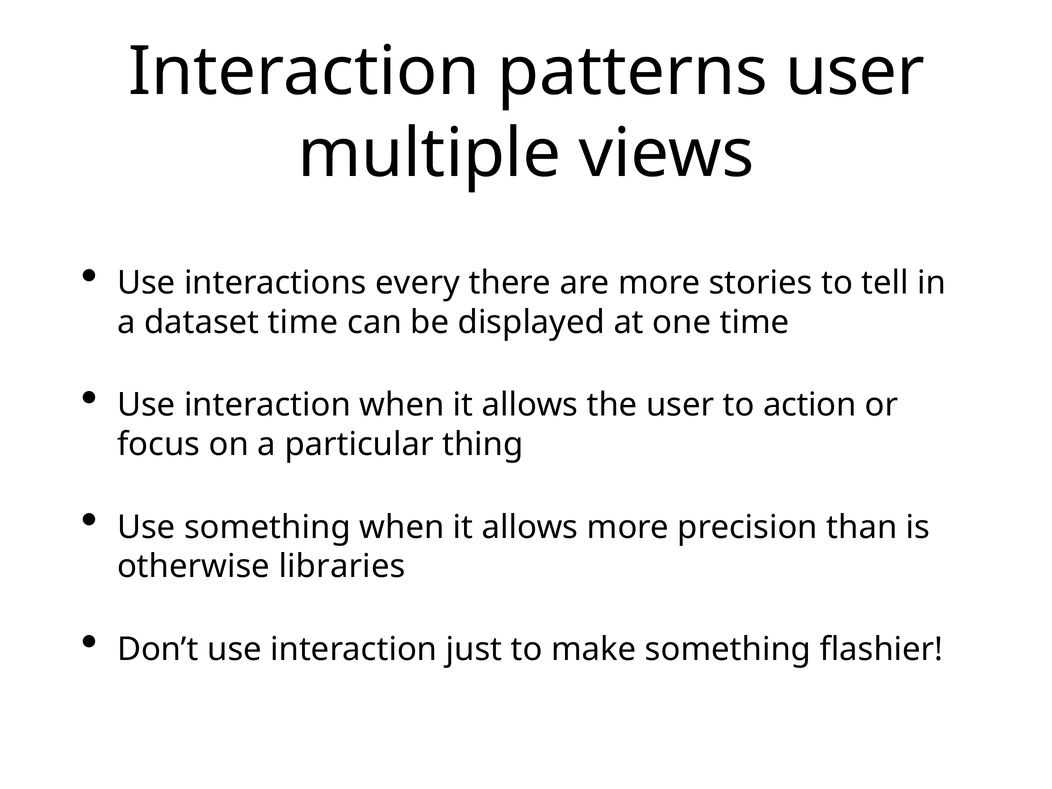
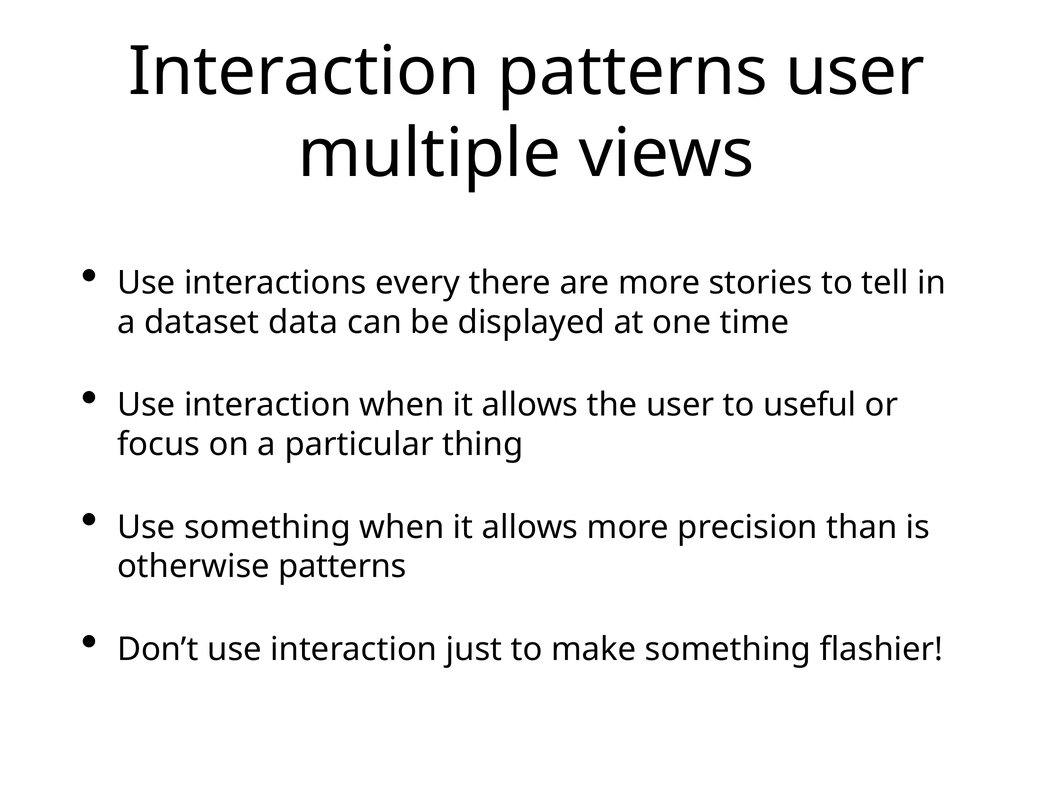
dataset time: time -> data (303, 322)
action: action -> useful (810, 405)
otherwise libraries: libraries -> patterns (342, 567)
